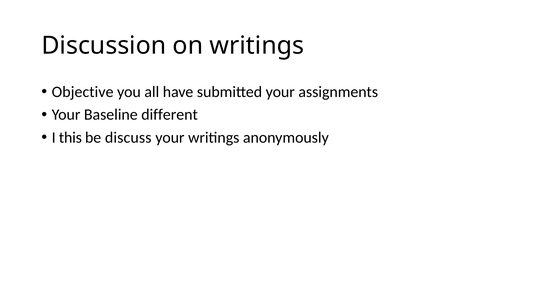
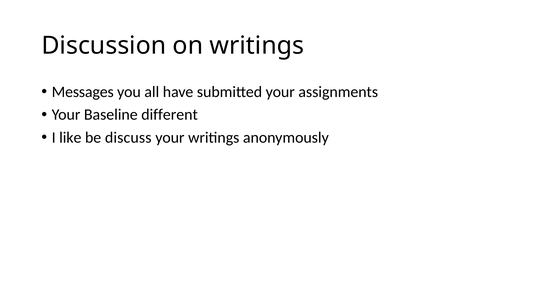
Objective: Objective -> Messages (83, 92)
this: this -> like (70, 137)
